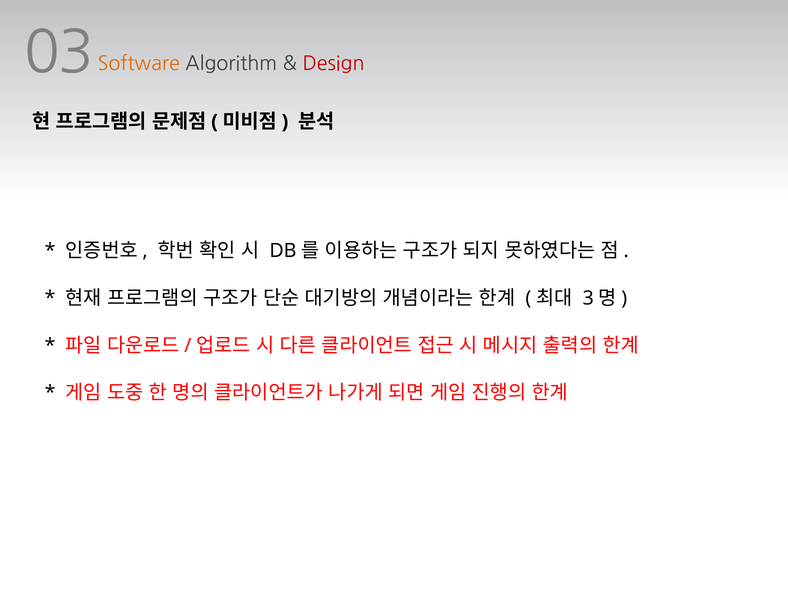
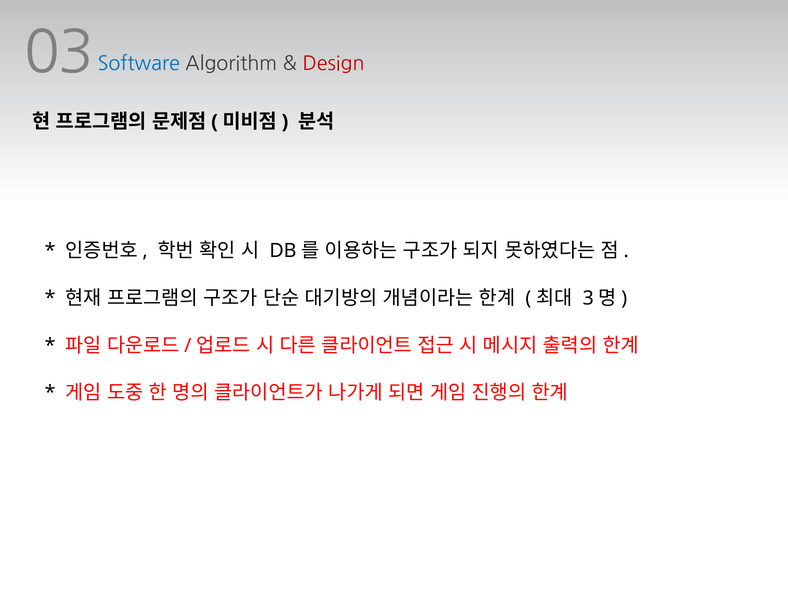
Software colour: orange -> blue (139, 64)
